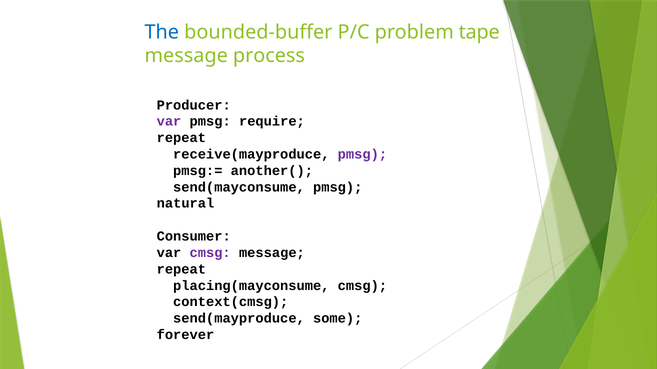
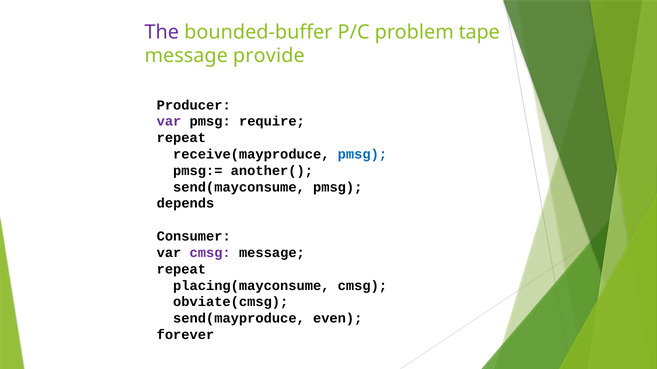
The colour: blue -> purple (162, 32)
process: process -> provide (269, 56)
pmsg colour: purple -> blue (362, 154)
natural: natural -> depends (185, 204)
context(cmsg: context(cmsg -> obviate(cmsg (231, 302)
some: some -> even (338, 319)
